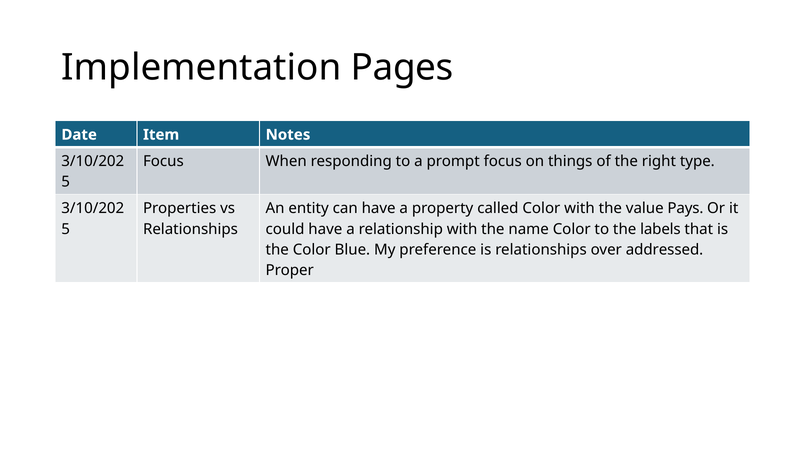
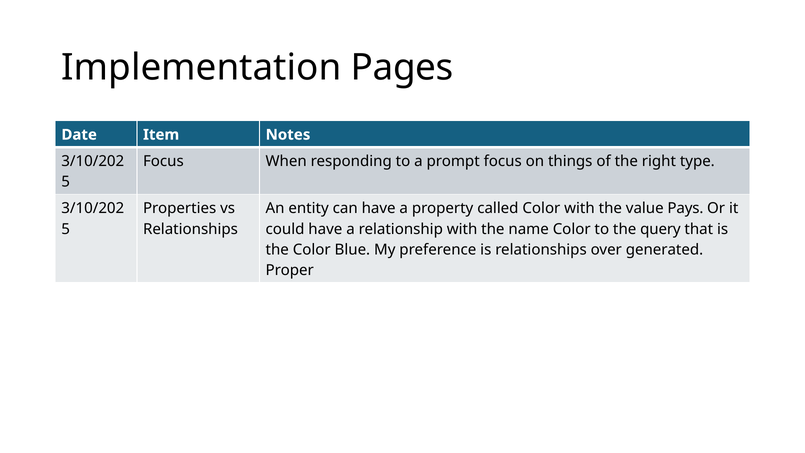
labels: labels -> query (660, 229)
addressed: addressed -> generated (664, 249)
